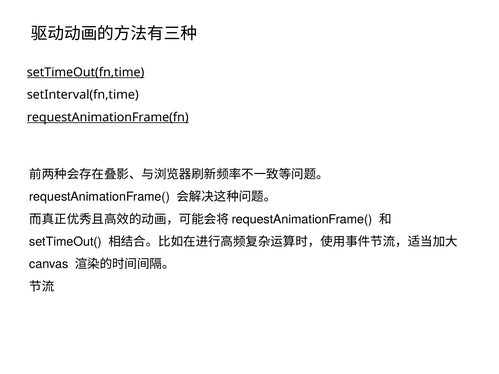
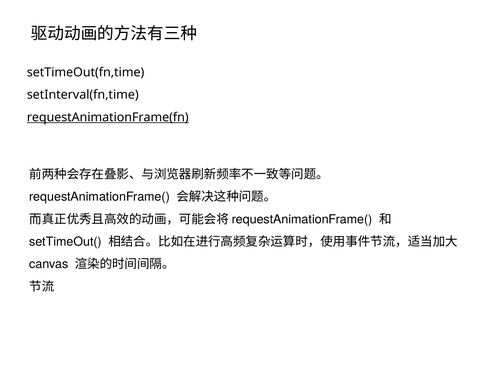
setTimeOut(fn,time underline: present -> none (86, 72)
